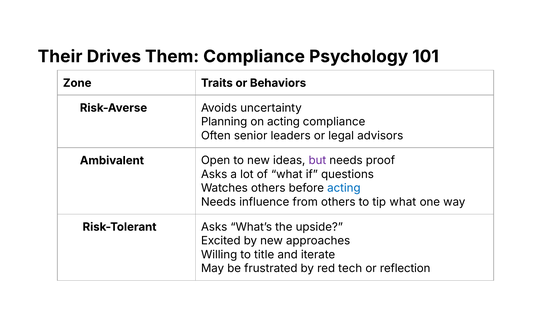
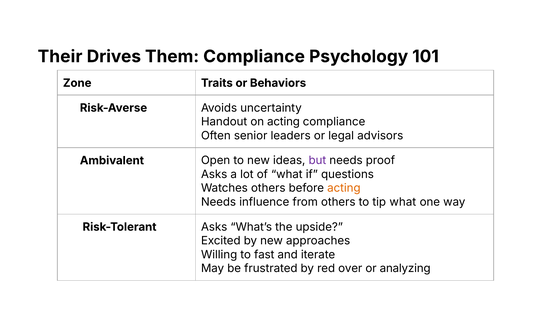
Planning: Planning -> Handout (224, 122)
acting colour: blue -> orange (344, 188)
title: title -> fast (264, 255)
tech: tech -> over (350, 268)
reflection: reflection -> analyzing (405, 268)
